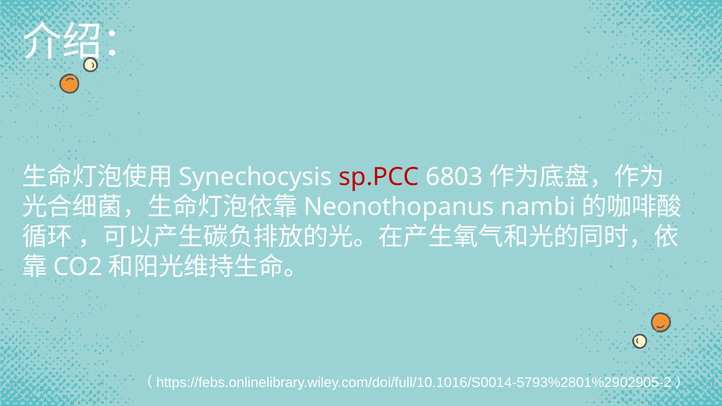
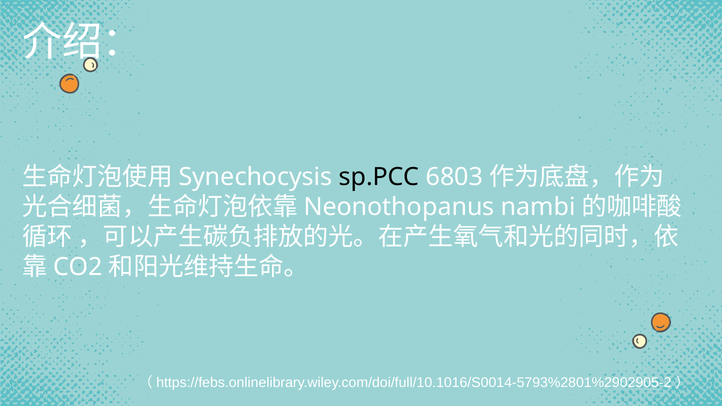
sp.PCC colour: red -> black (379, 177)
